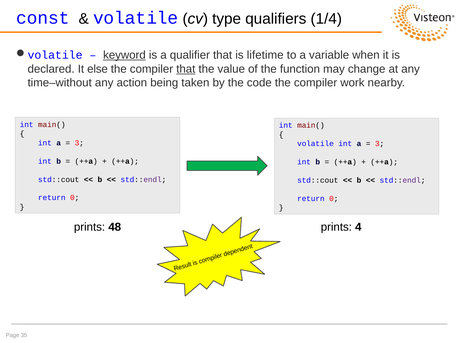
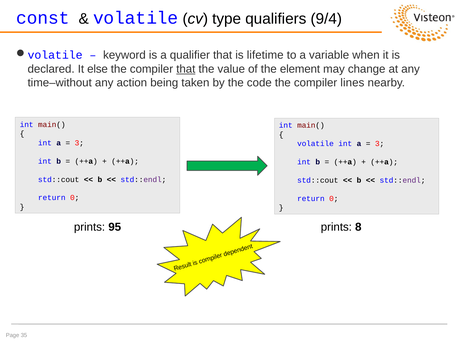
1/4: 1/4 -> 9/4 (326, 19)
keyword underline: present -> none (124, 55)
function: function -> element (300, 69)
work: work -> lines (352, 83)
48: 48 -> 95 (115, 227)
4: 4 -> 8 (358, 227)
